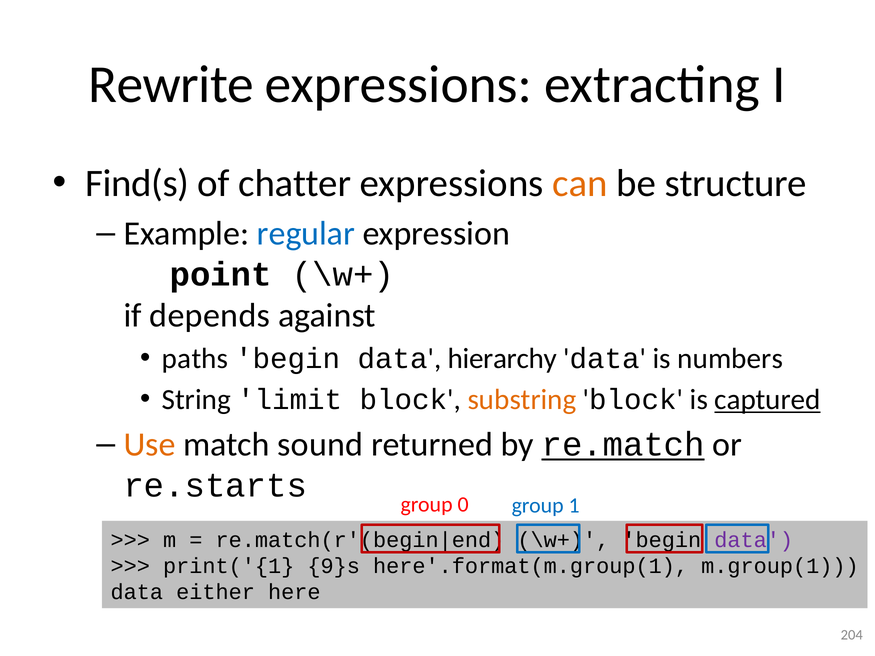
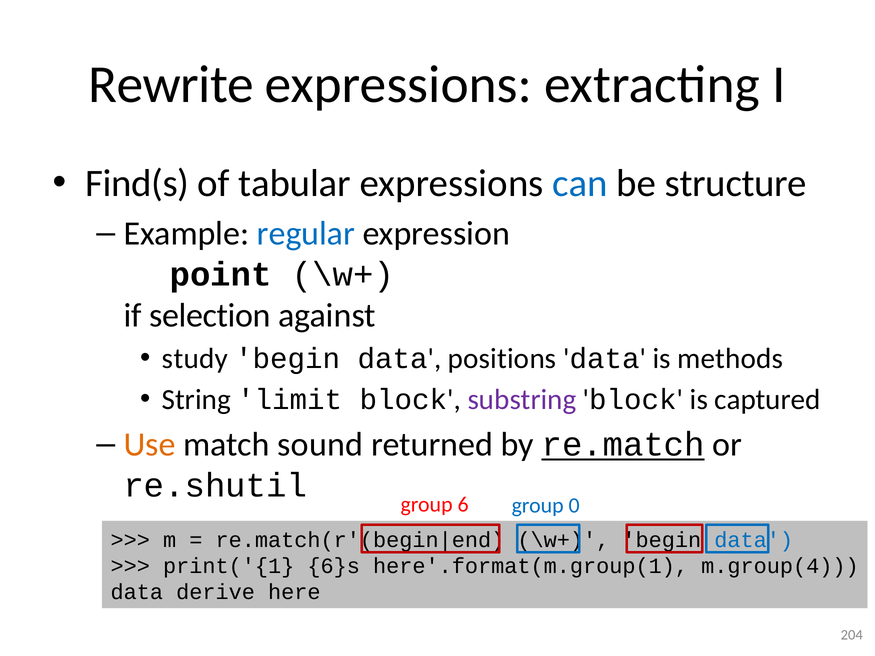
chatter: chatter -> tabular (295, 184)
can colour: orange -> blue (580, 184)
depends: depends -> selection (210, 316)
paths: paths -> study (195, 359)
hierarchy: hierarchy -> positions (502, 359)
numbers: numbers -> methods (730, 359)
substring colour: orange -> purple (522, 400)
captured underline: present -> none (767, 400)
re.starts: re.starts -> re.shutil (215, 486)
0: 0 -> 6 (463, 505)
1: 1 -> 0 (574, 506)
data colour: purple -> blue (754, 540)
9}s: 9}s -> 6}s (334, 566)
m.group(1: m.group(1 -> m.group(4 (780, 566)
either: either -> derive (216, 593)
